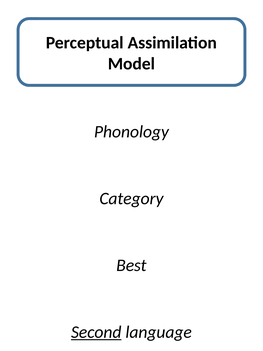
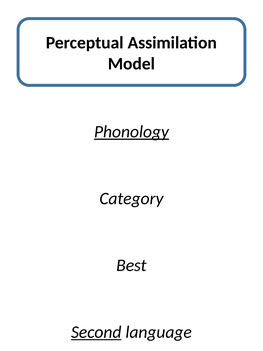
Phonology underline: none -> present (131, 132)
